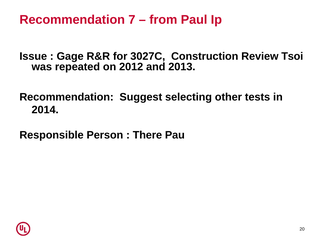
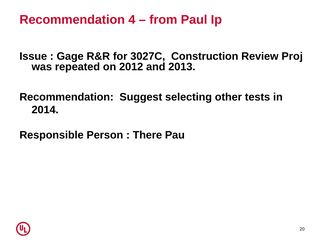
7: 7 -> 4 (132, 20)
Tsoi: Tsoi -> Proj (292, 56)
